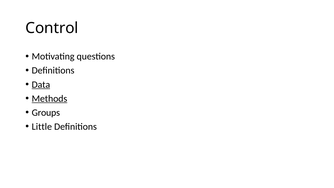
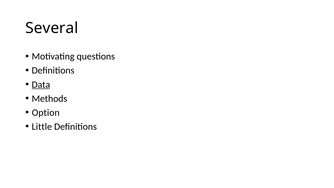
Control: Control -> Several (52, 28)
Methods underline: present -> none (49, 98)
Groups: Groups -> Option (46, 112)
